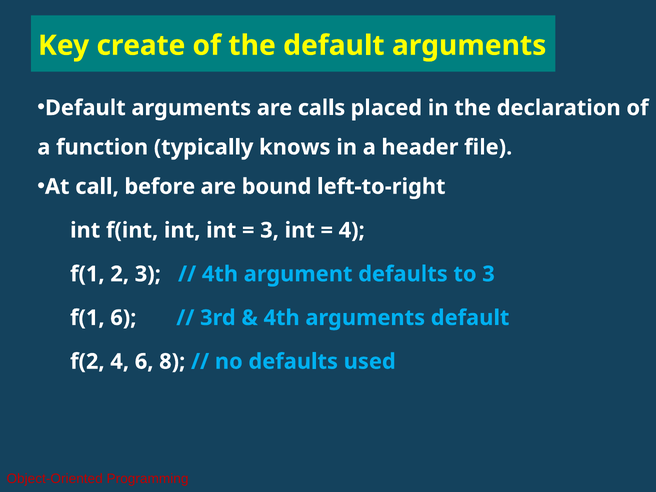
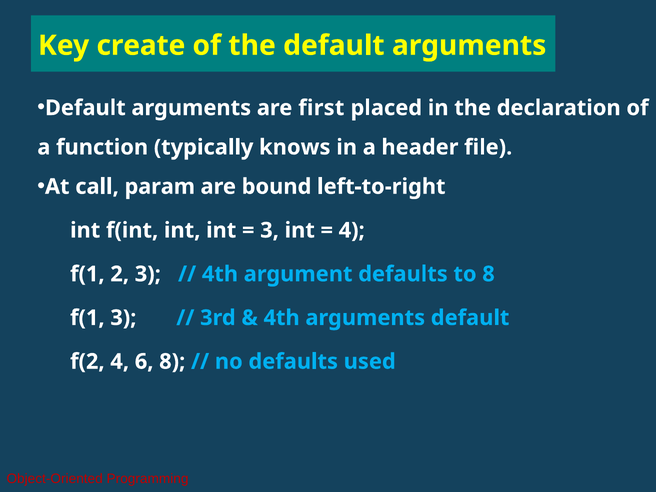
calls: calls -> first (321, 108)
before: before -> param (160, 187)
to 3: 3 -> 8 (489, 274)
f(1 6: 6 -> 3 (123, 318)
